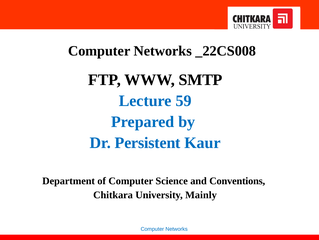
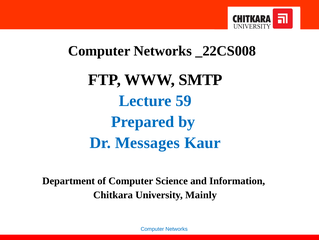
Persistent: Persistent -> Messages (147, 142)
Conventions: Conventions -> Information (237, 180)
